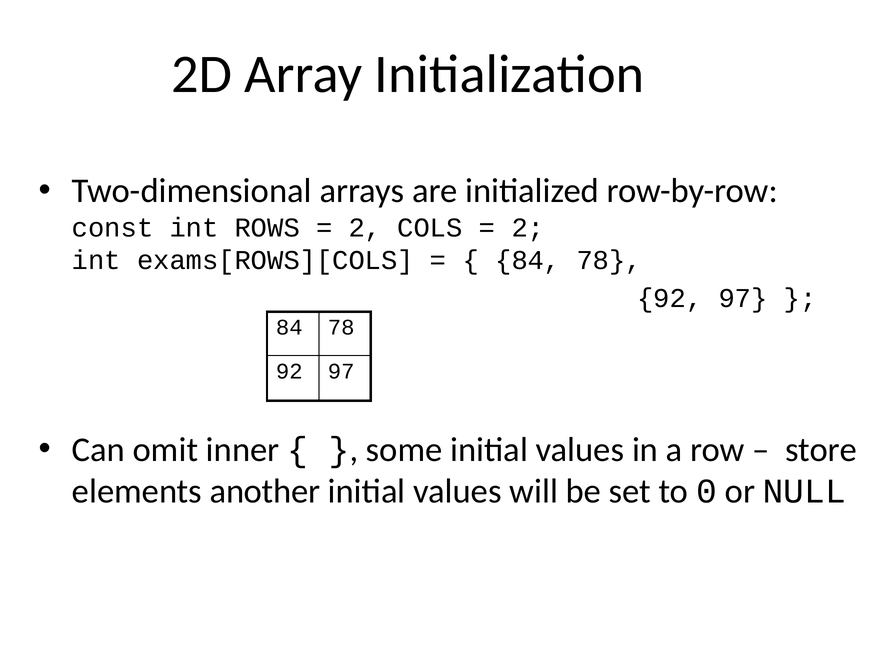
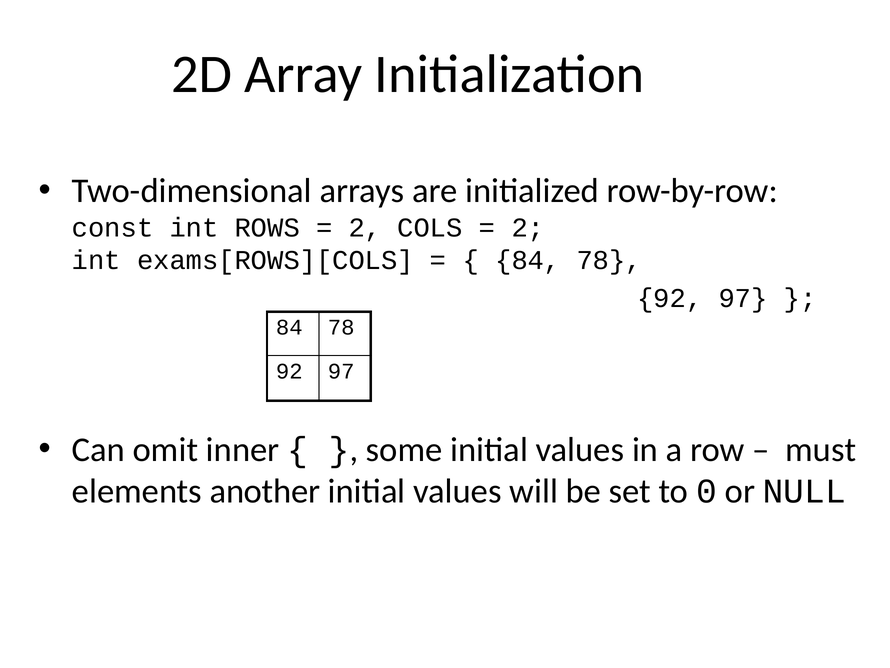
store: store -> must (821, 449)
